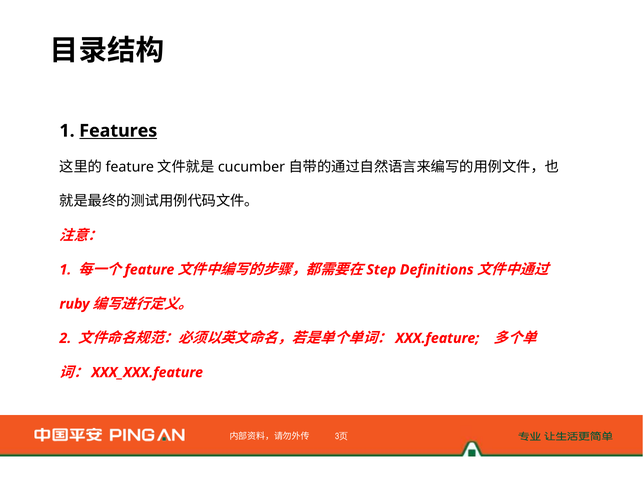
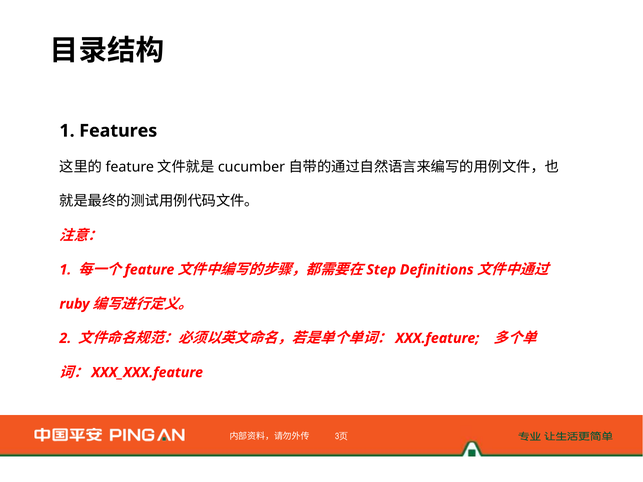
Features underline: present -> none (118, 131)
